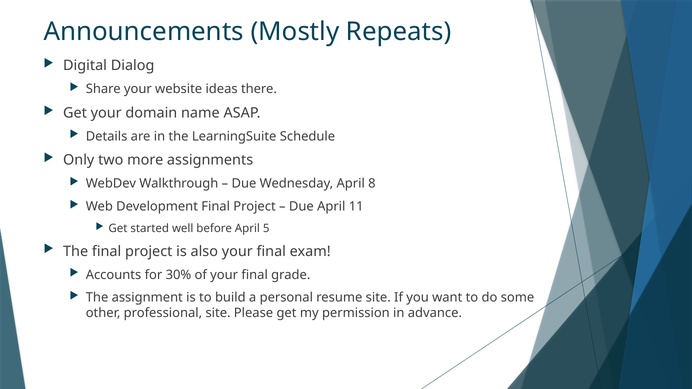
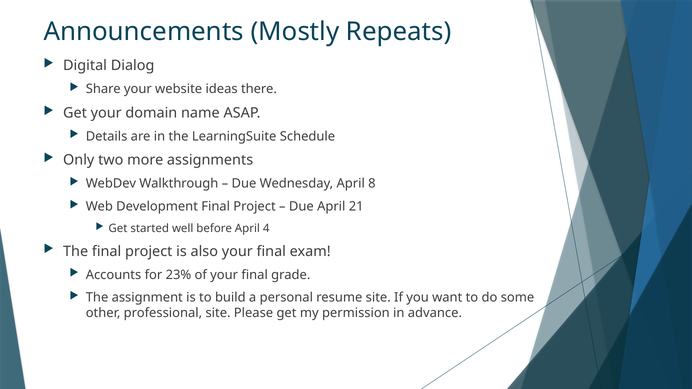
11: 11 -> 21 (356, 207)
5: 5 -> 4 (266, 228)
30%: 30% -> 23% (178, 275)
